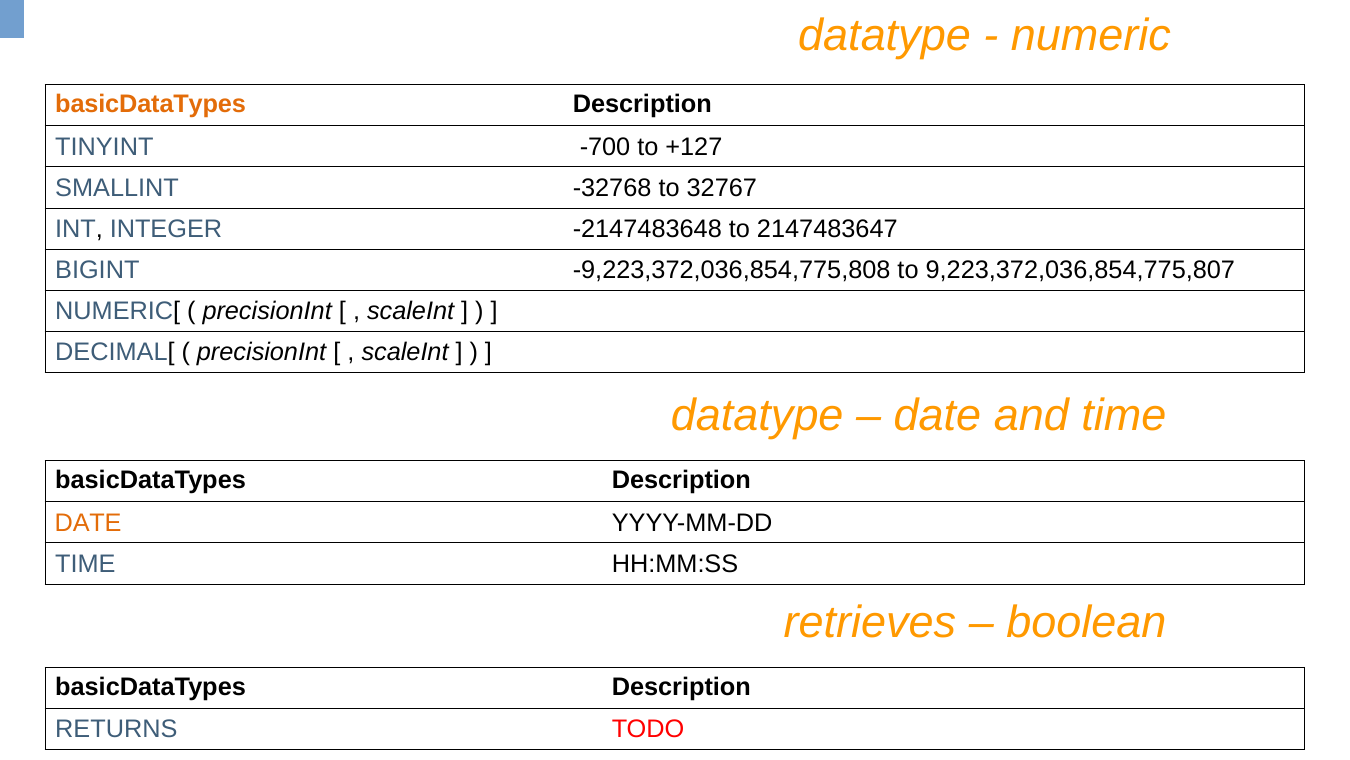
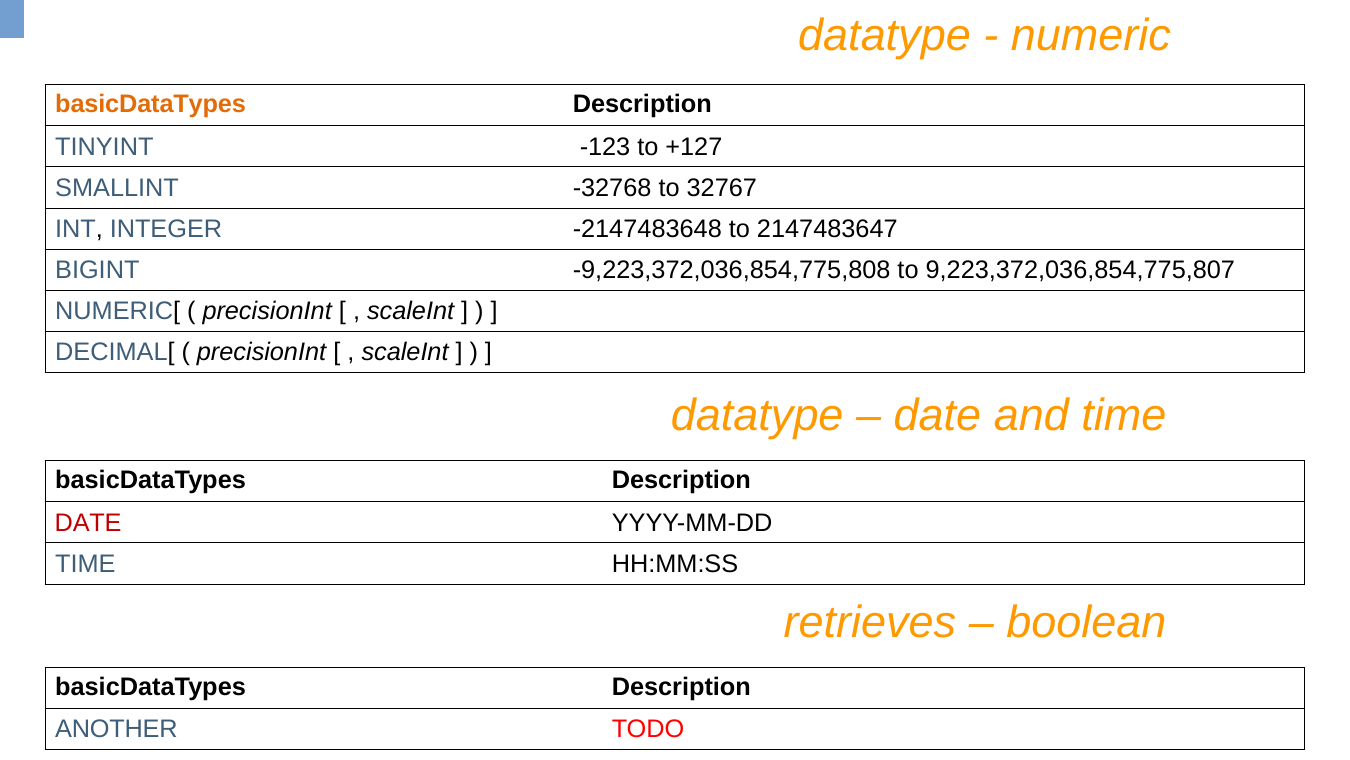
-700: -700 -> -123 (605, 147)
DATE colour: orange -> red (88, 522)
RETURNS: RETURNS -> ANOTHER (116, 729)
